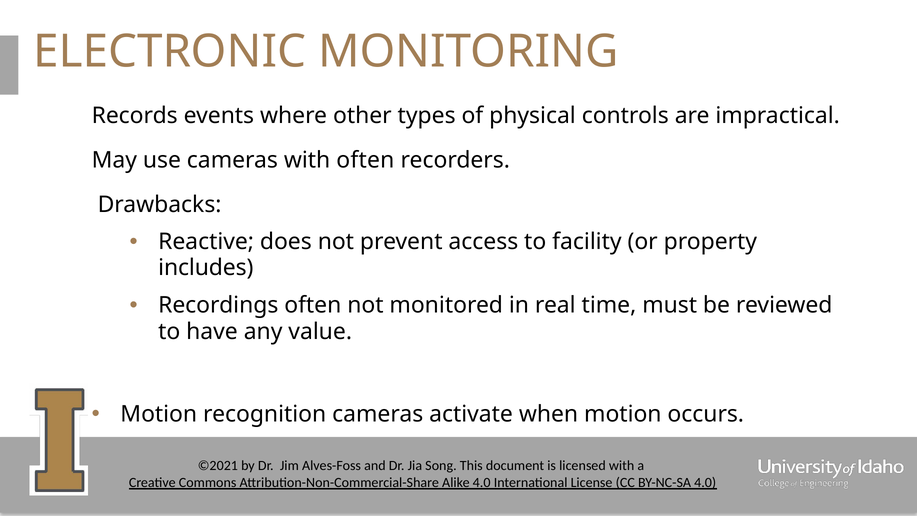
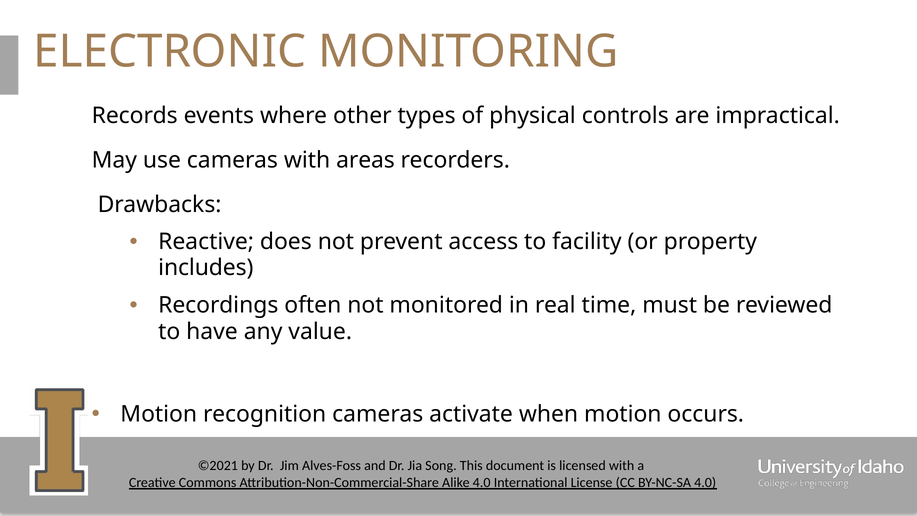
with often: often -> areas (366, 160)
